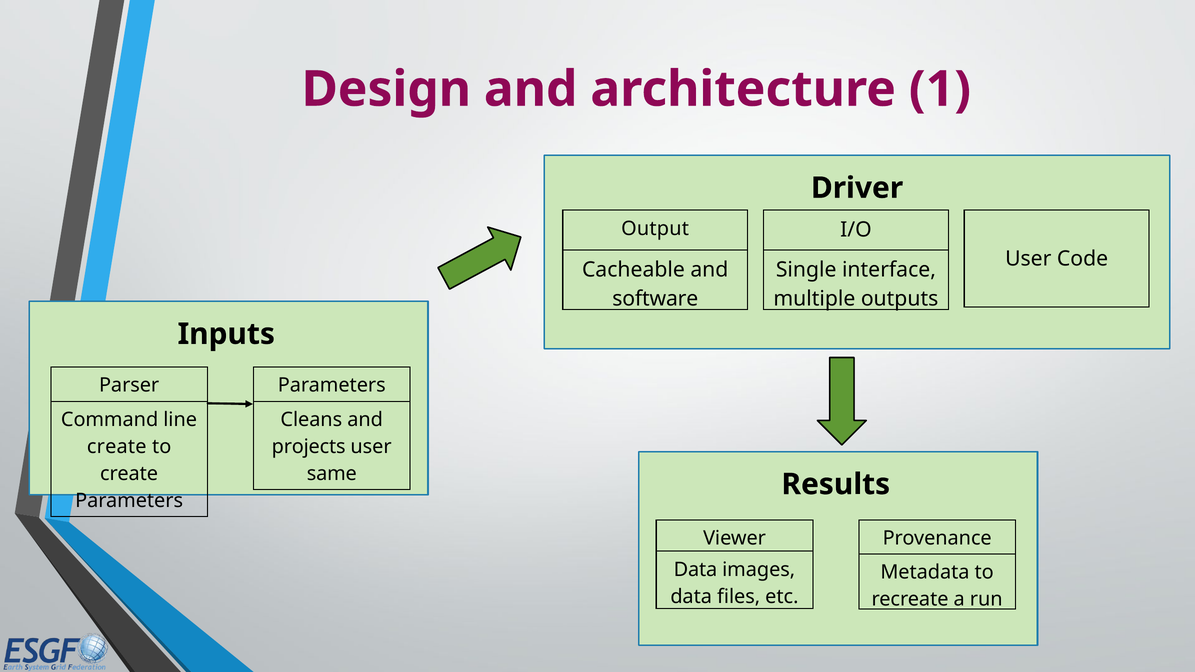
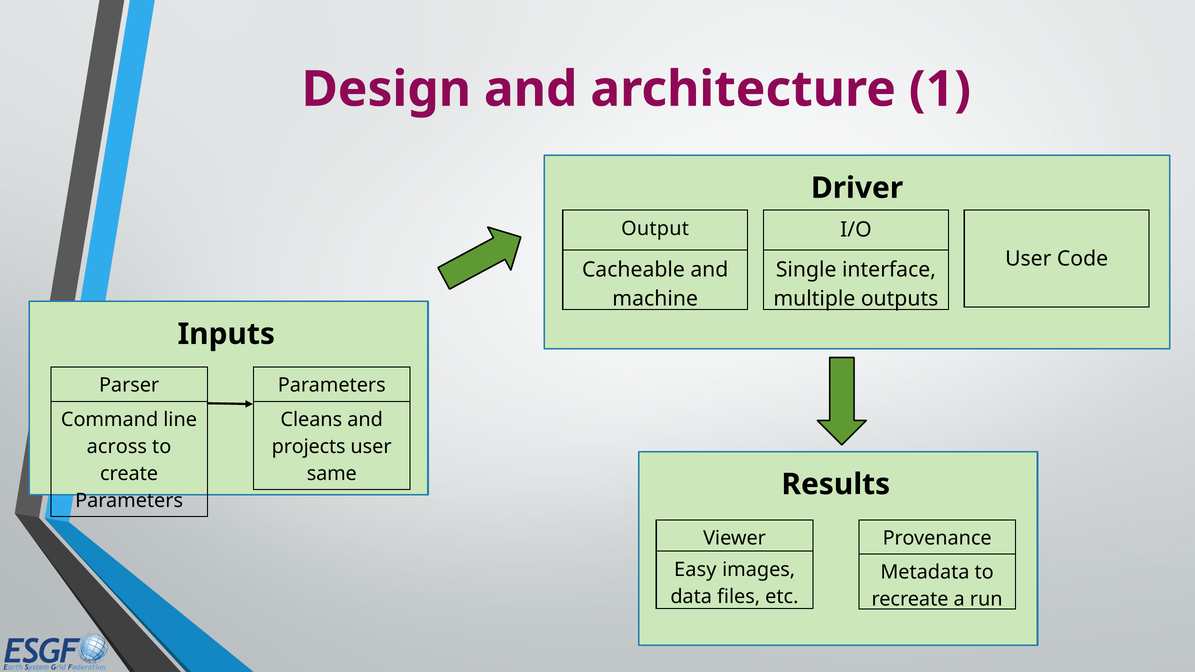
software: software -> machine (655, 299)
create: create -> across (117, 447)
Data: Data -> Easy (695, 570)
